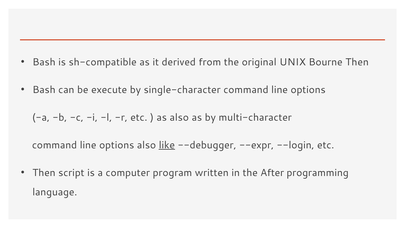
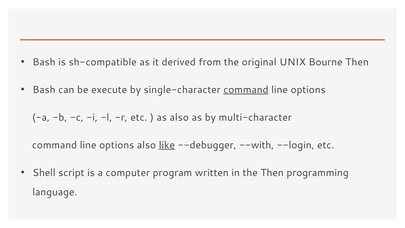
command underline: none -> present (246, 90)
--expr: --expr -> --with (257, 145)
Then: Then -> Shell (44, 173)
the After: After -> Then (272, 173)
